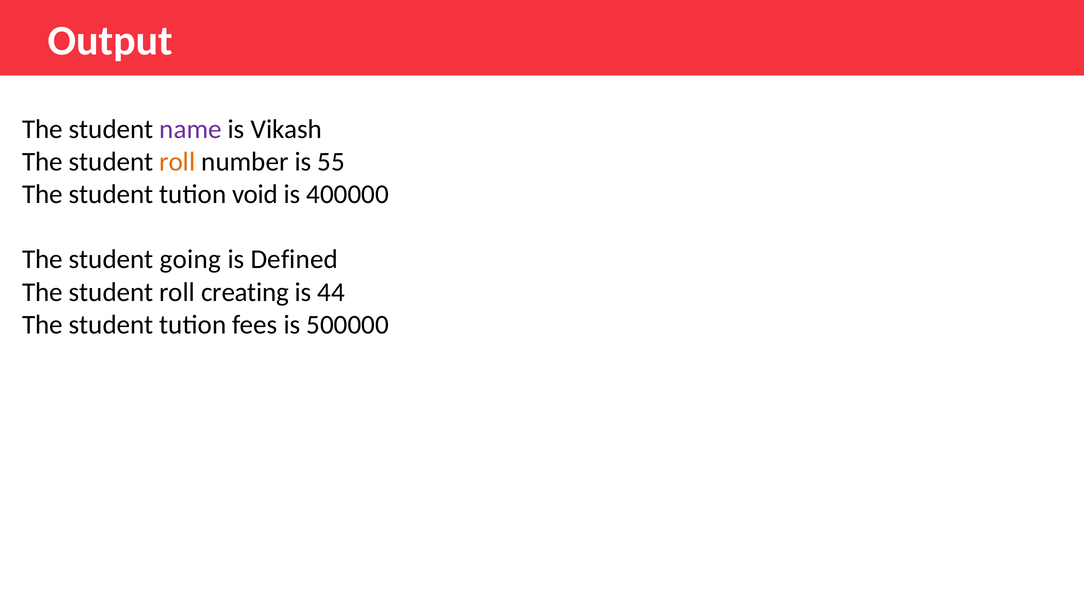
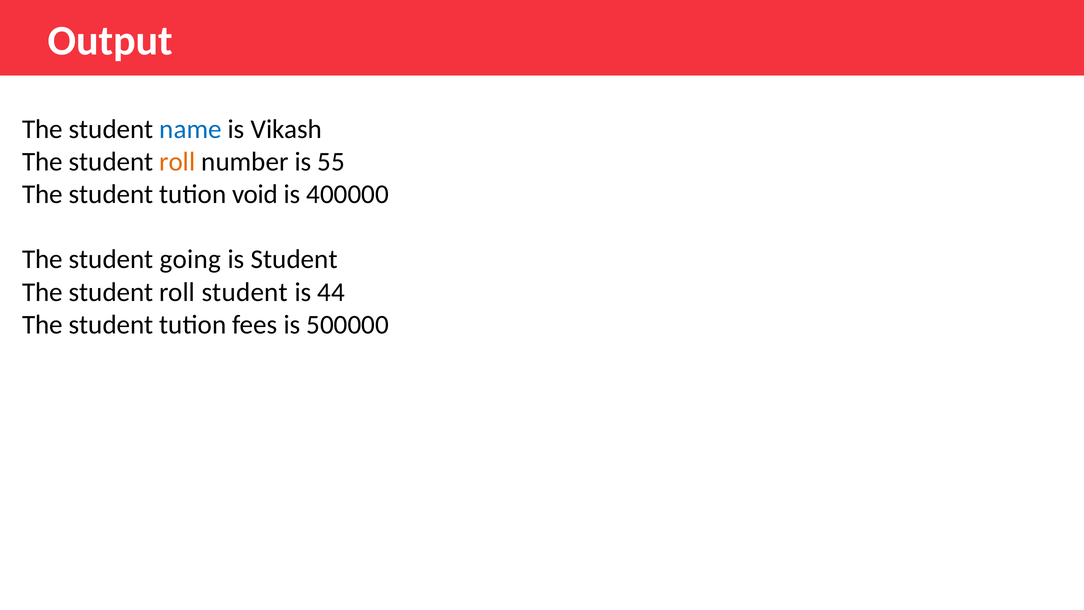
name colour: purple -> blue (191, 129)
is Defined: Defined -> Student (294, 259)
roll creating: creating -> student (245, 292)
